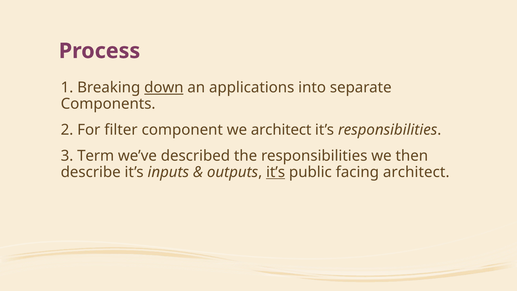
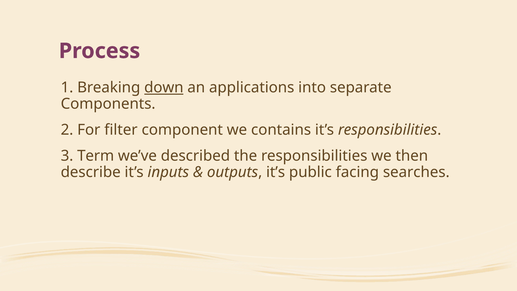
we architect: architect -> contains (281, 130)
it’s underline: present -> none (276, 172)
facing architect: architect -> searches (416, 172)
